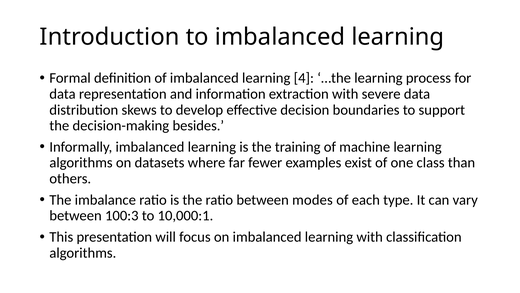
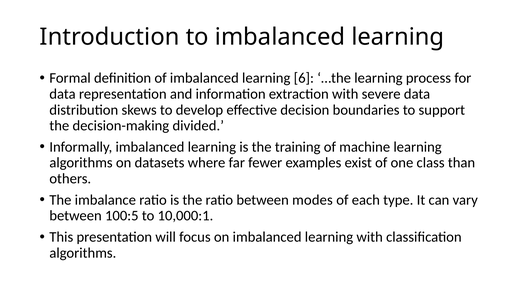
4: 4 -> 6 (304, 78)
besides: besides -> divided (198, 125)
100:3: 100:3 -> 100:5 (122, 215)
